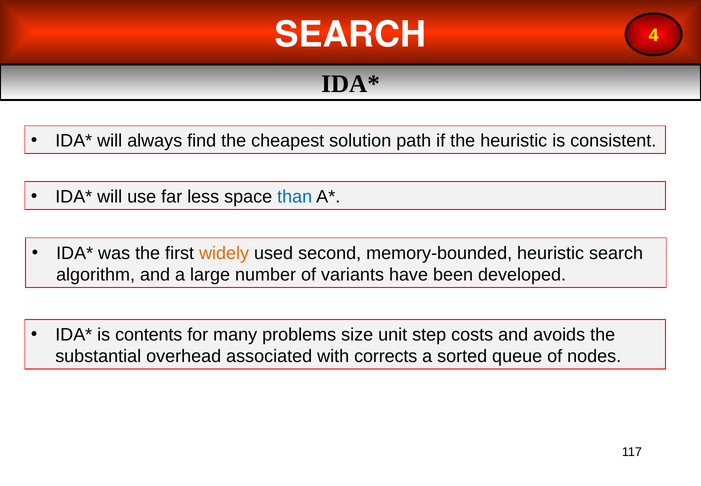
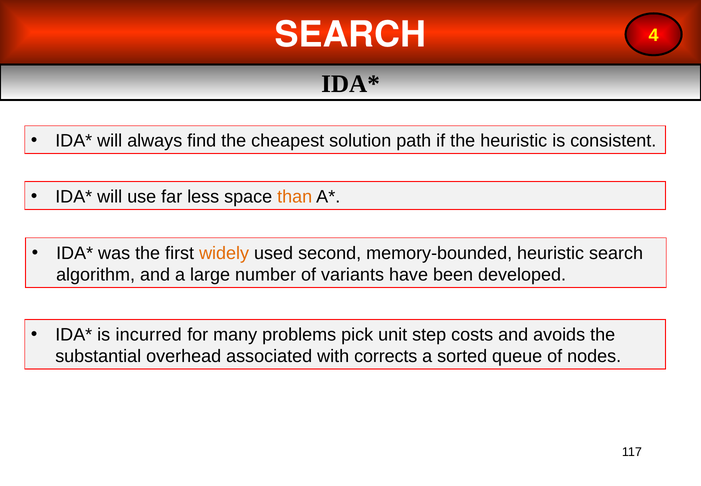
than colour: blue -> orange (295, 196)
contents: contents -> incurred (149, 334)
size: size -> pick (357, 334)
